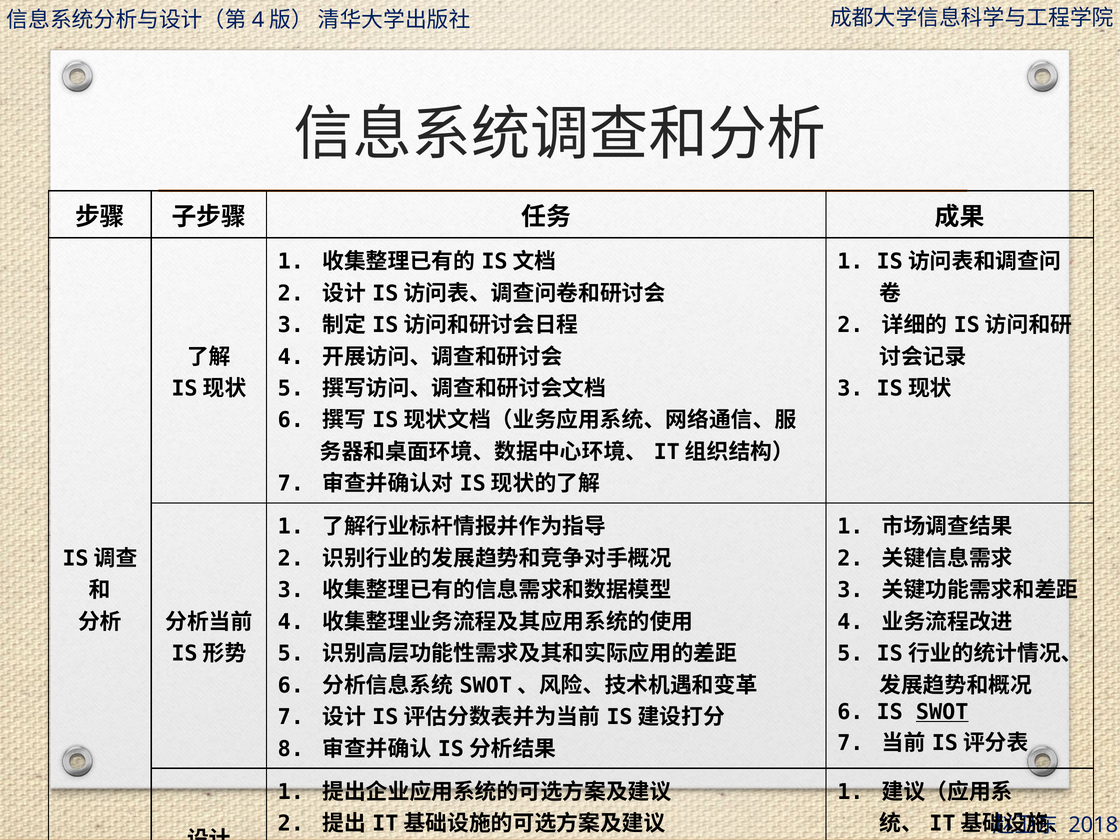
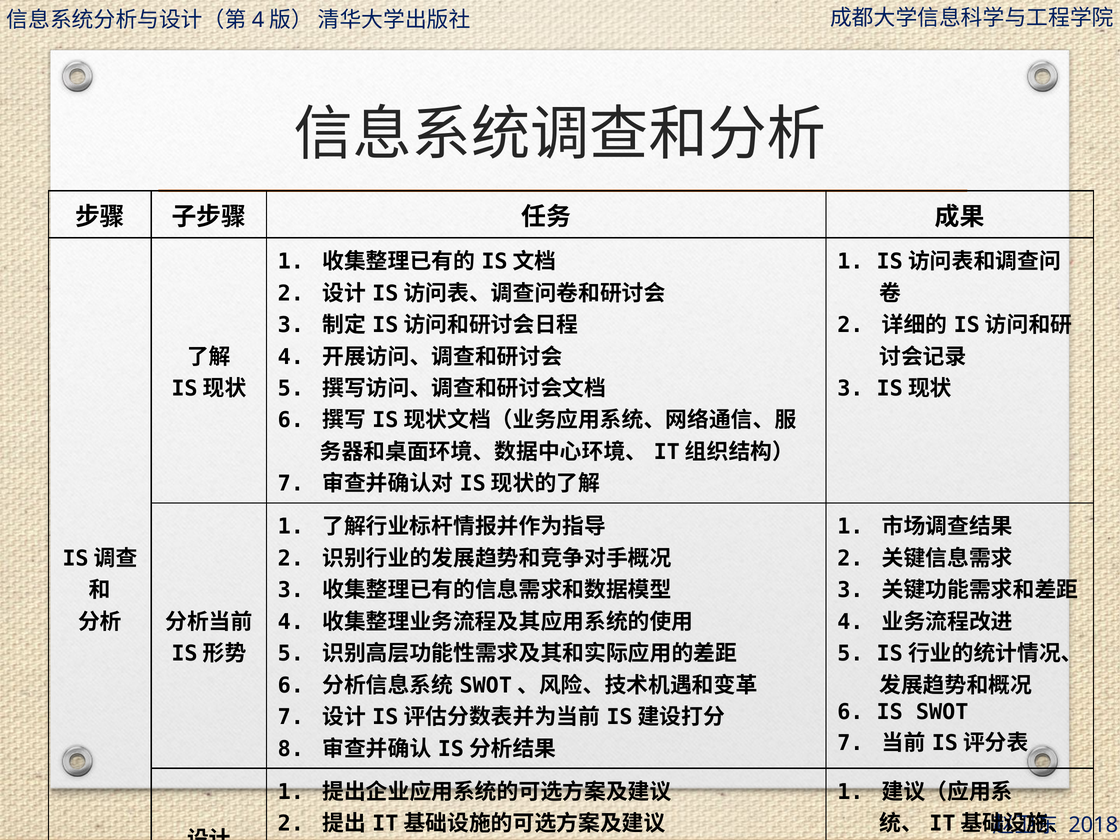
SWOT underline: present -> none (942, 712)
